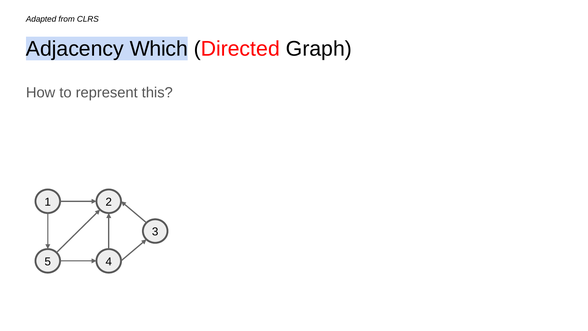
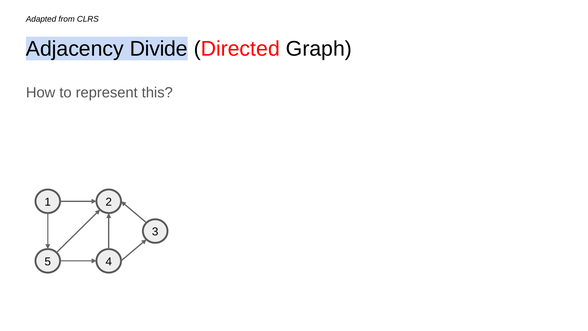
Which: Which -> Divide (159, 49)
